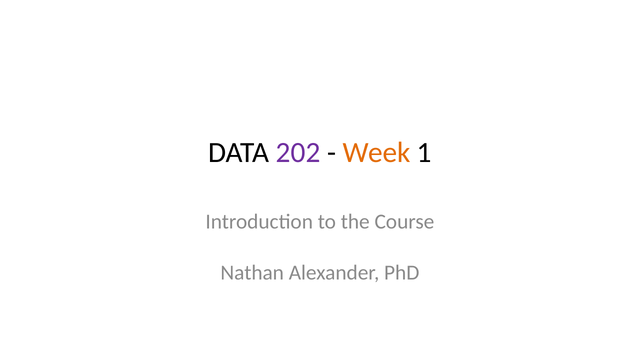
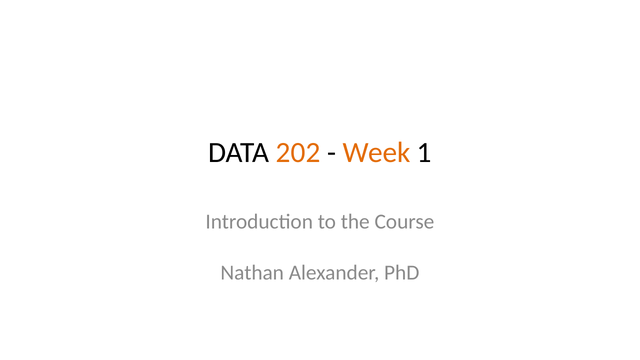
202 colour: purple -> orange (298, 152)
